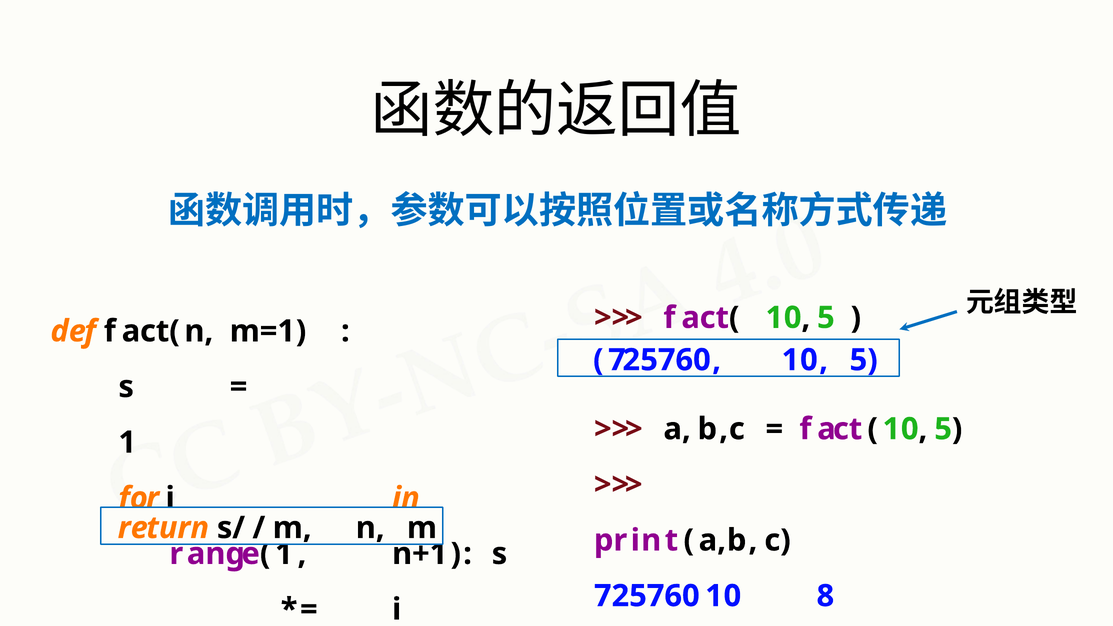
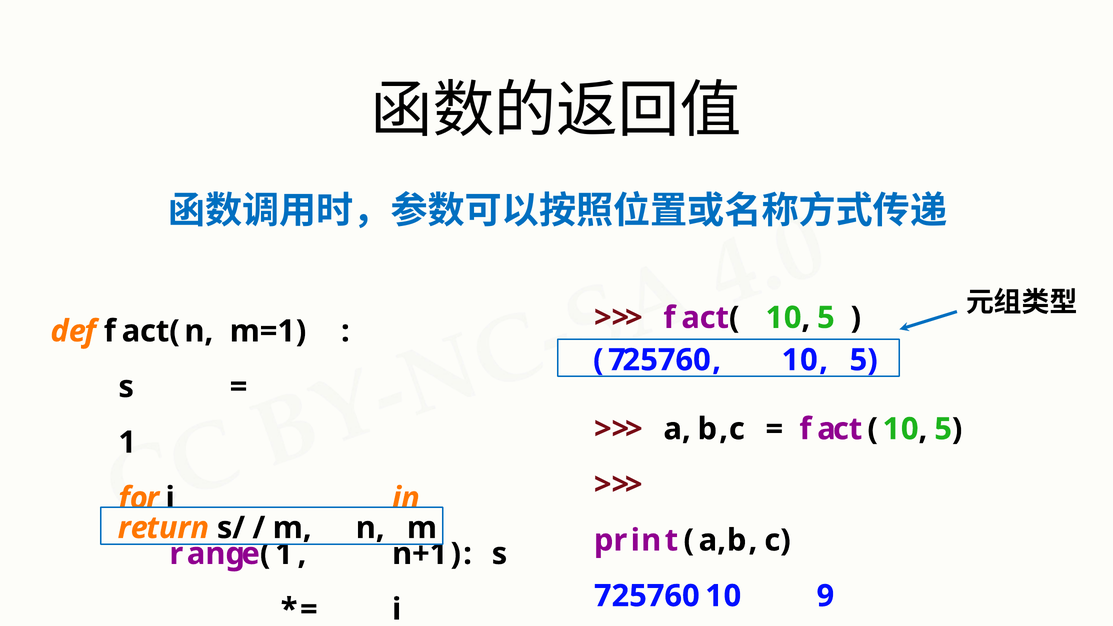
8: 8 -> 9 (825, 596)
